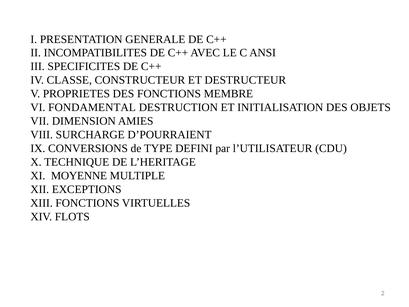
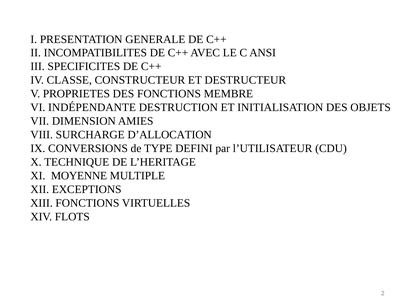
FONDAMENTAL: FONDAMENTAL -> INDÉPENDANTE (92, 107)
D’POURRAIENT: D’POURRAIENT -> D’ALLOCATION (170, 135)
